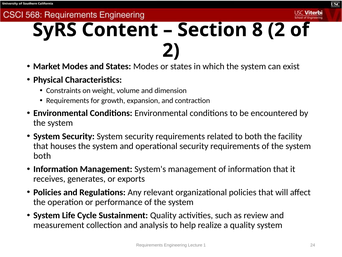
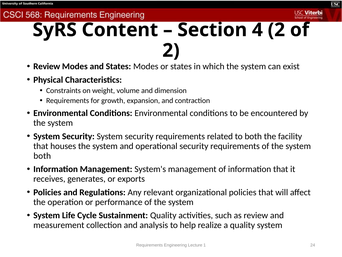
8: 8 -> 4 (257, 30)
Market: Market -> Review (47, 66)
